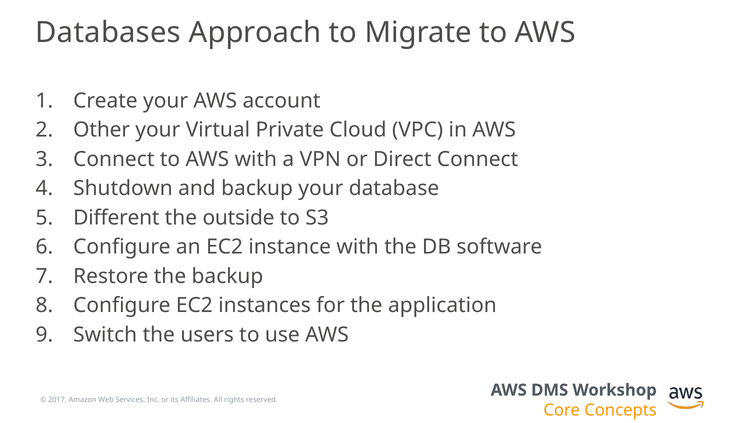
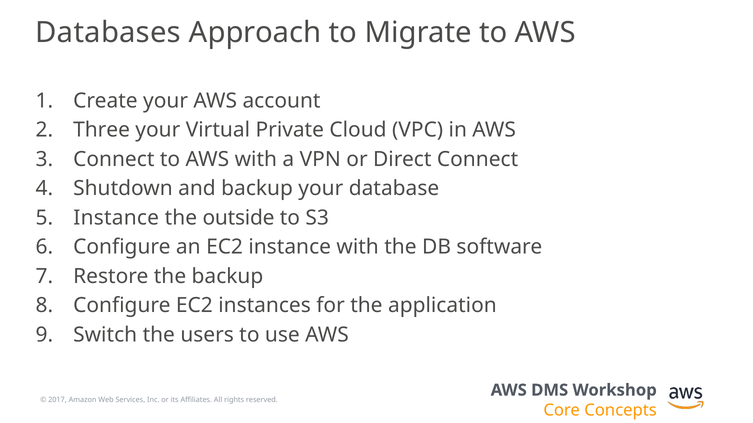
Other: Other -> Three (102, 130)
Different: Different -> Instance (116, 218)
